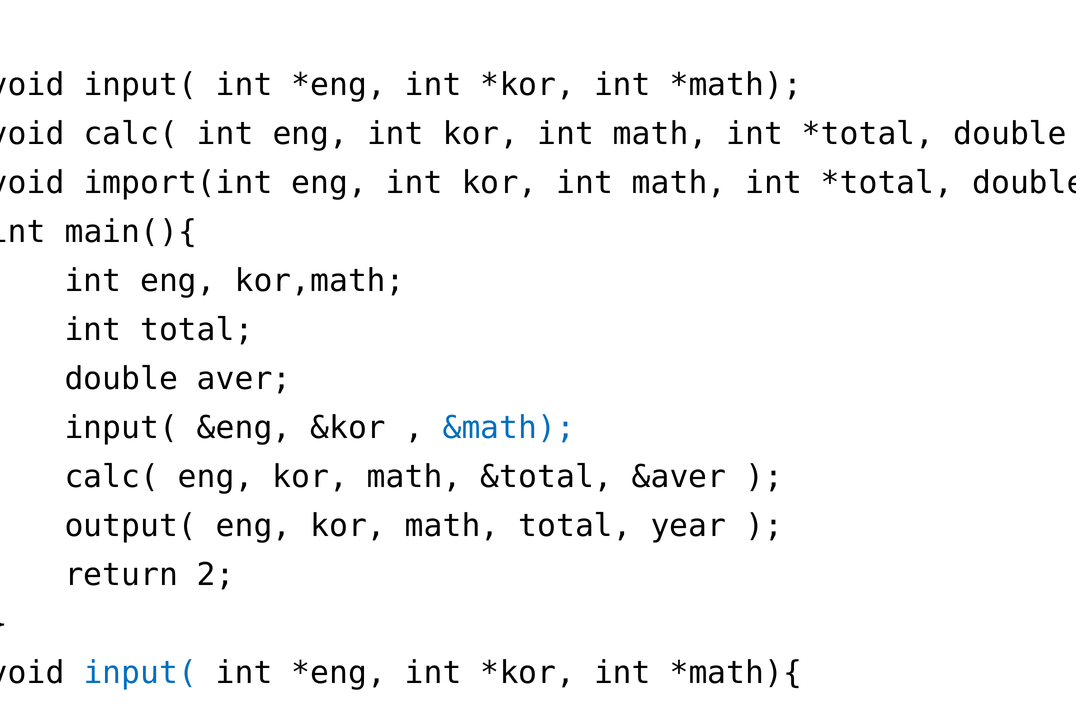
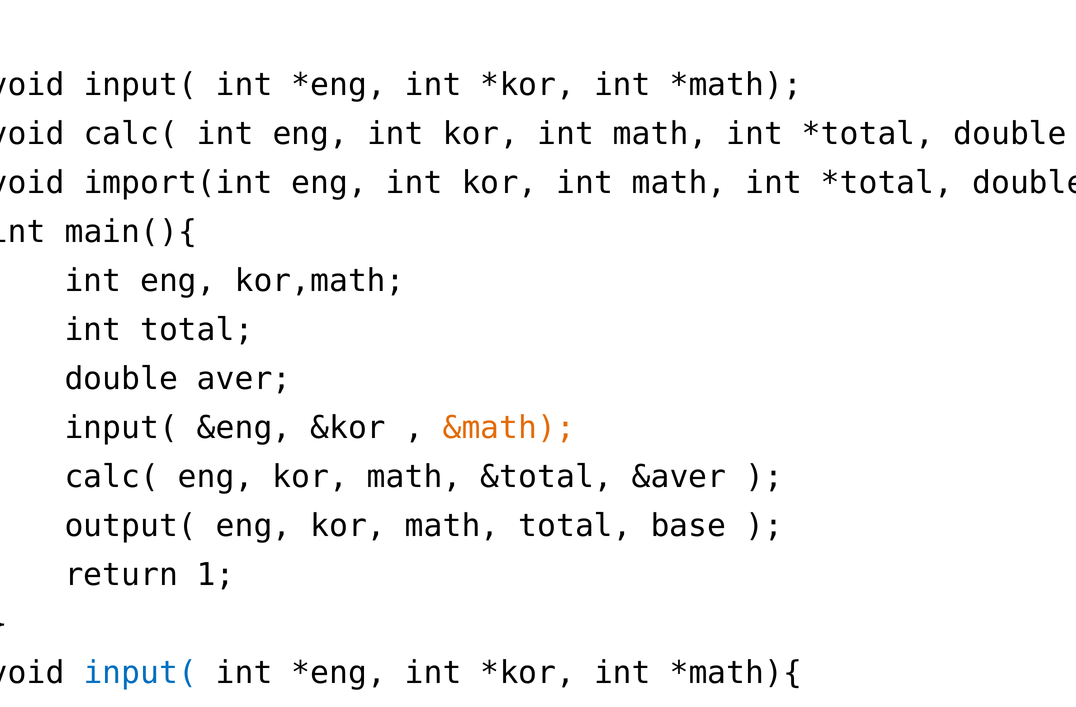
&math colour: blue -> orange (509, 428)
year: year -> base (688, 525)
2: 2 -> 1 (216, 574)
